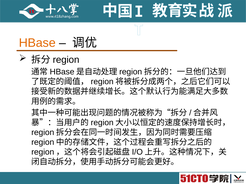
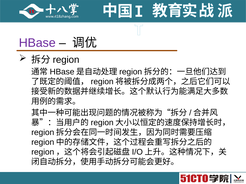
HBase colour: orange -> purple (37, 43)
